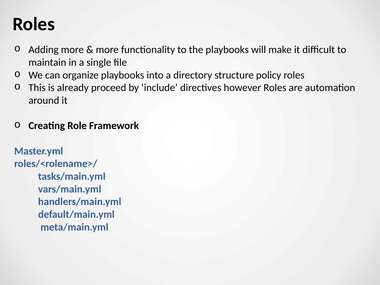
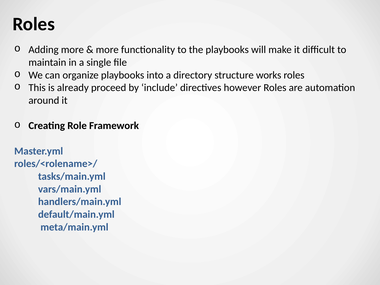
policy: policy -> works (269, 75)
